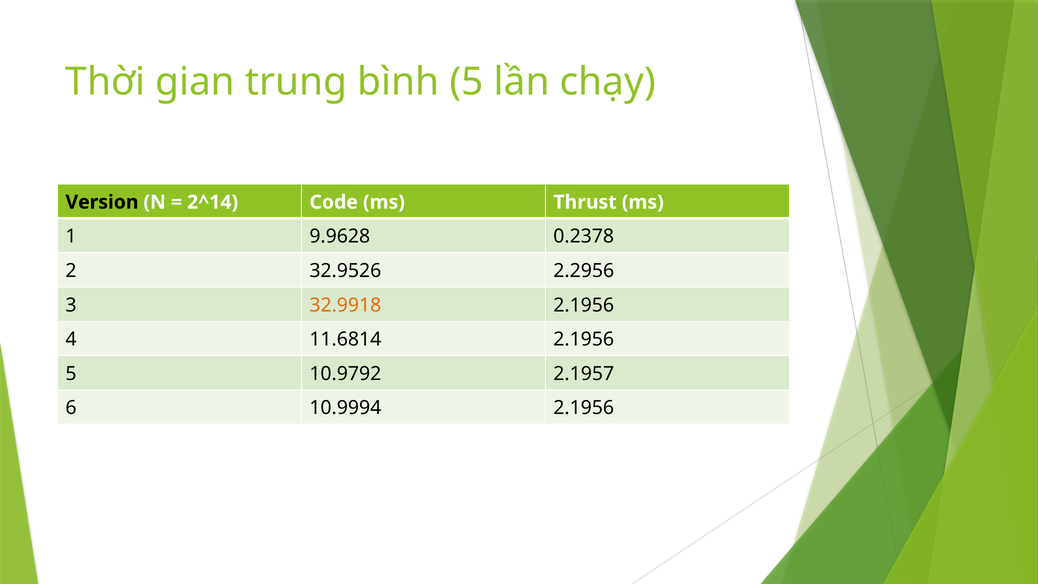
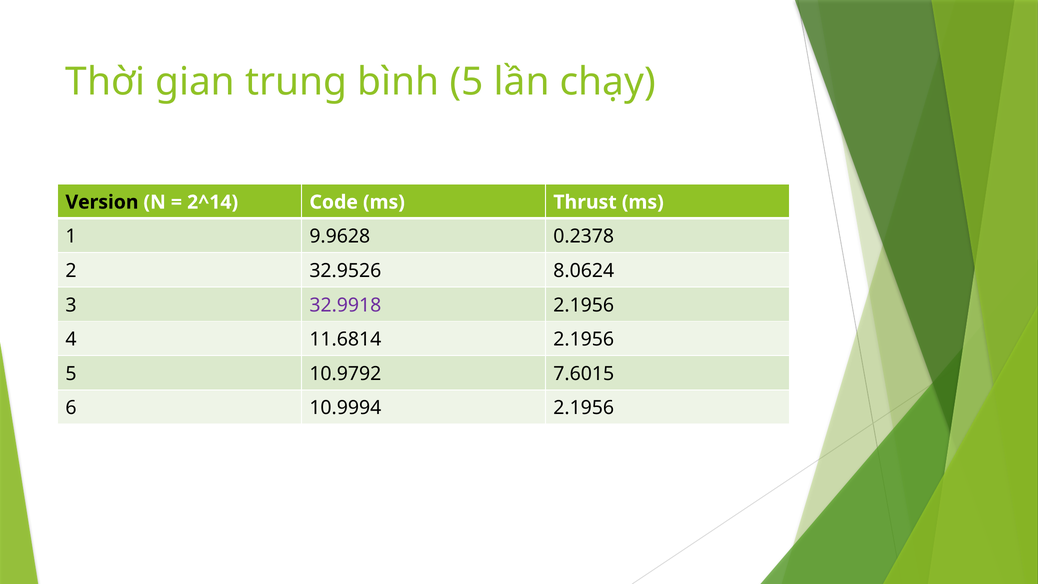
2.2956: 2.2956 -> 8.0624 (584, 271)
32.9918 colour: orange -> purple (345, 305)
2.1957: 2.1957 -> 7.6015 (584, 374)
